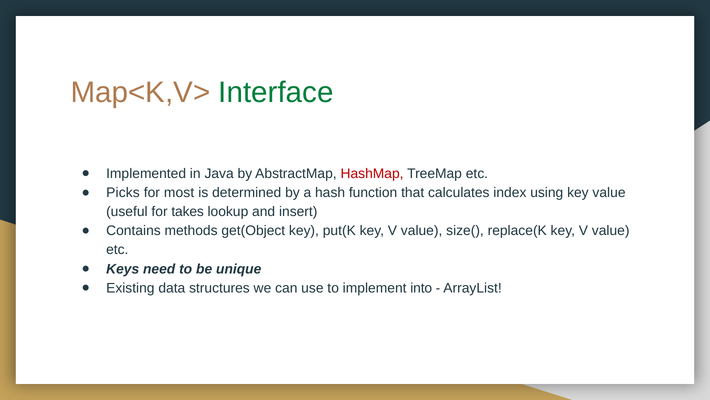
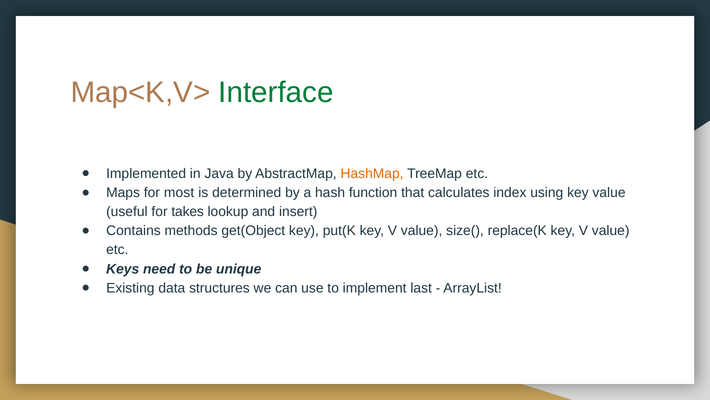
HashMap colour: red -> orange (372, 173)
Picks: Picks -> Maps (123, 192)
into: into -> last (421, 288)
